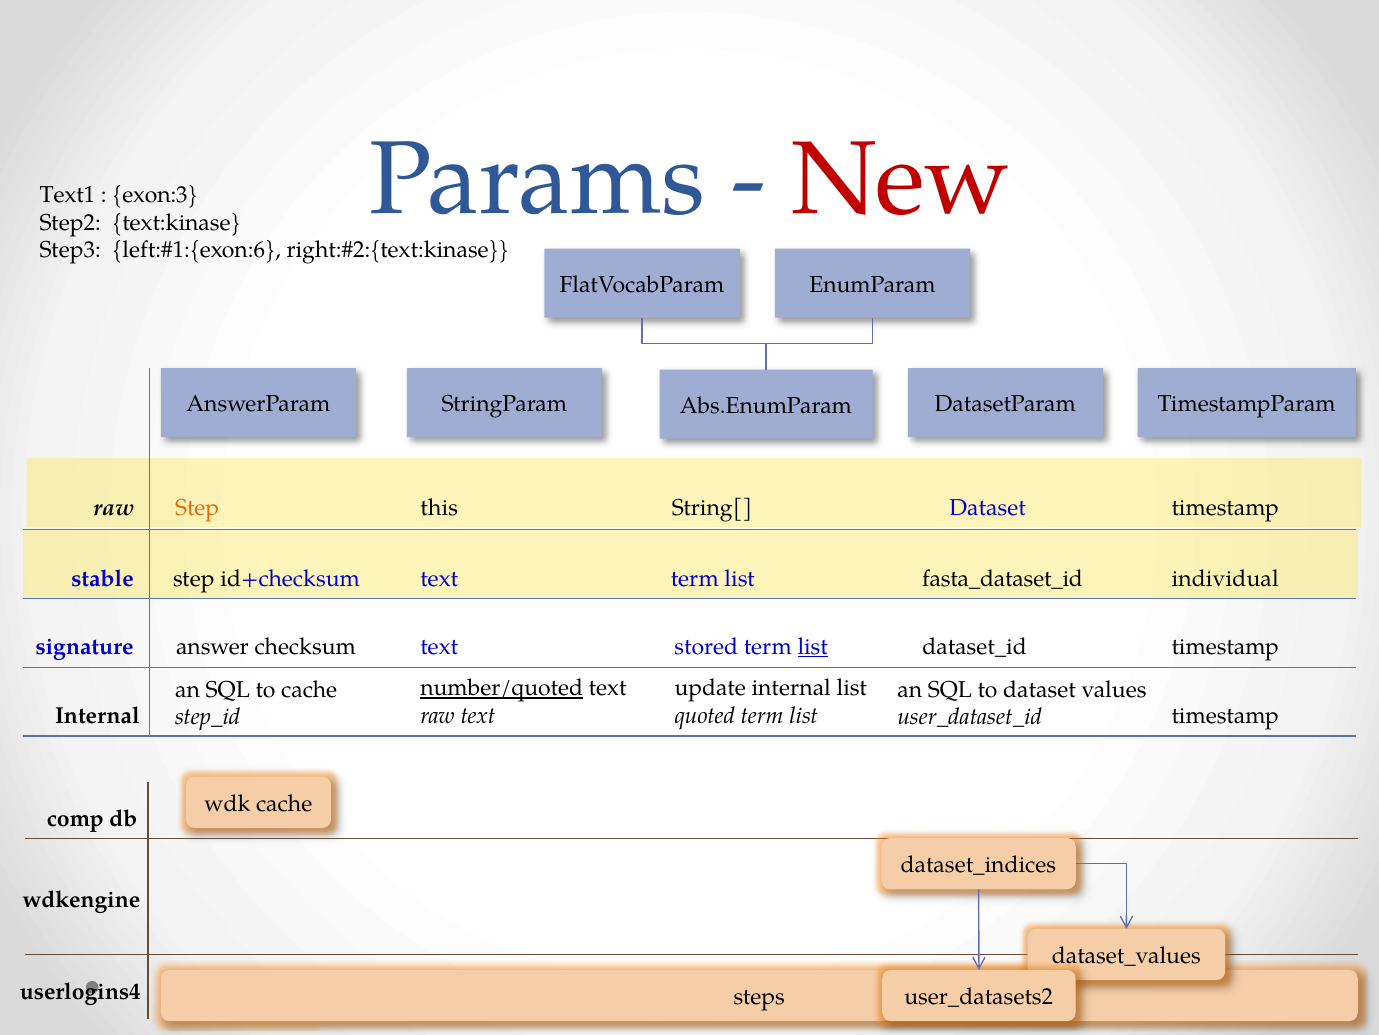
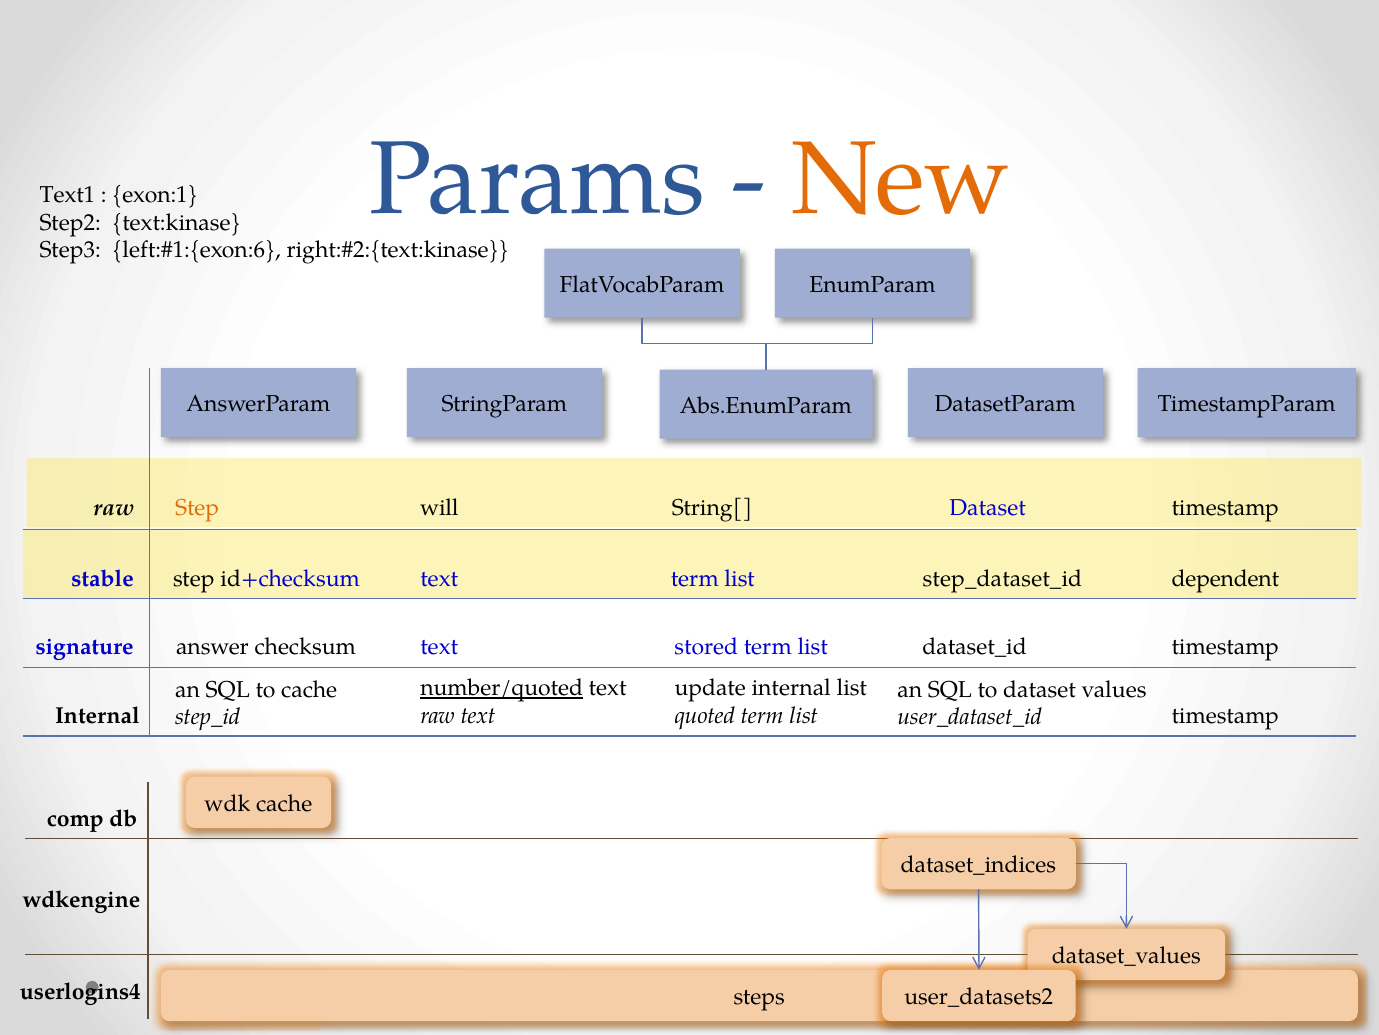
New colour: red -> orange (901, 180)
exon:3: exon:3 -> exon:1 (155, 195)
this: this -> will (439, 507)
fasta_dataset_id: fasta_dataset_id -> step_dataset_id (1002, 578)
individual: individual -> dependent (1225, 578)
list underline: present -> none (813, 646)
